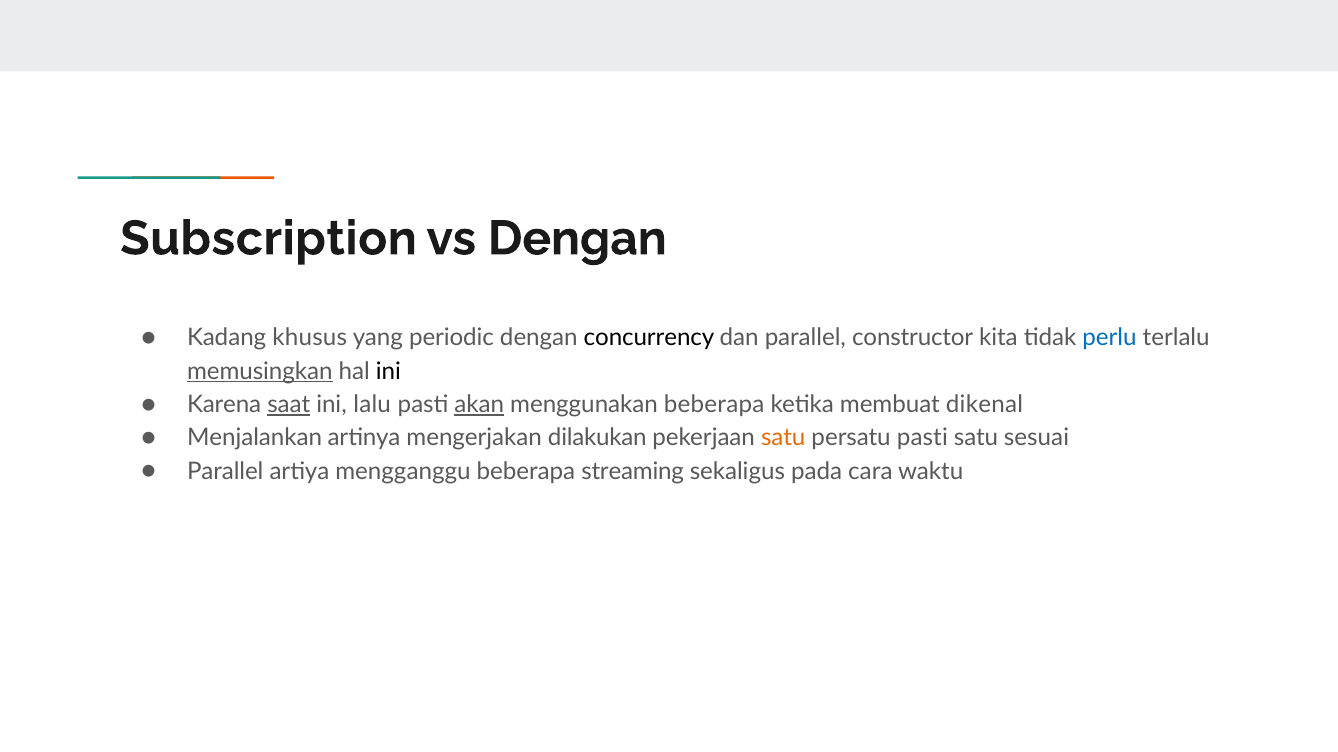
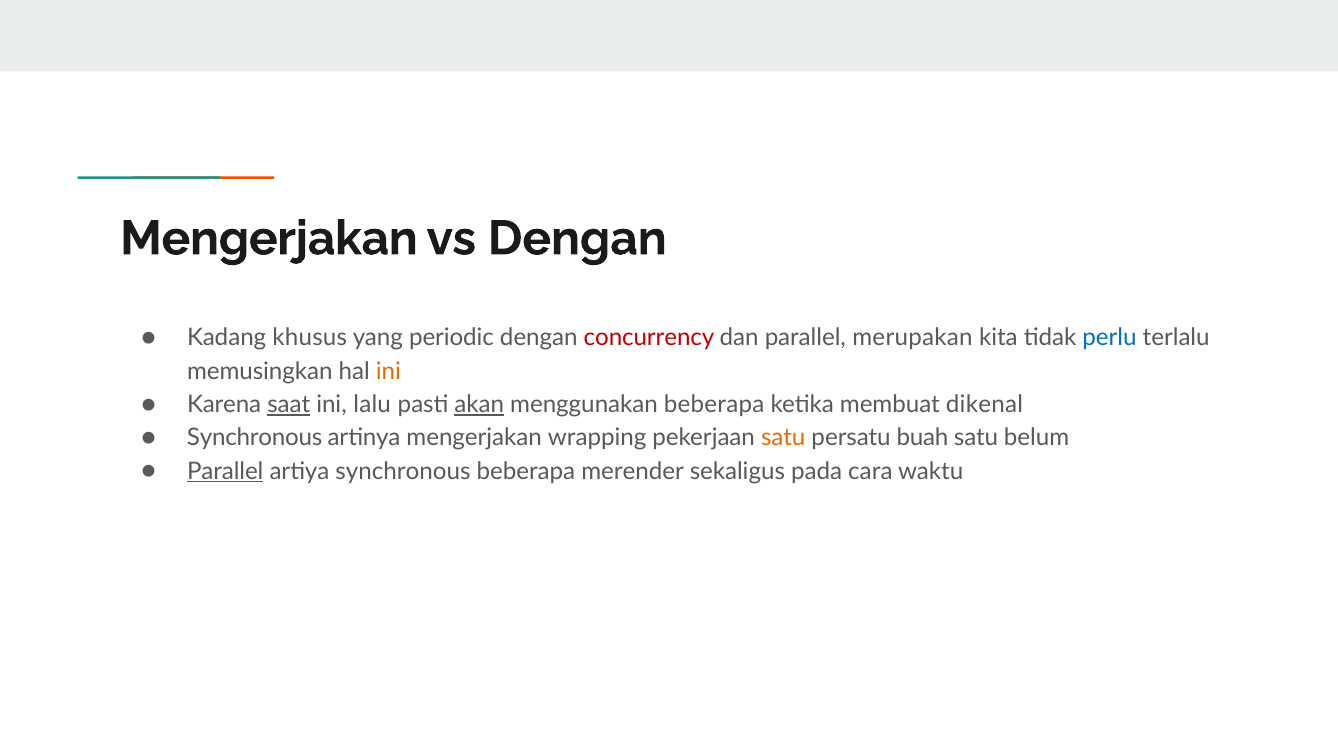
Subscription: Subscription -> Mengerjakan (269, 239)
concurrency colour: black -> red (649, 338)
constructor: constructor -> merupakan (912, 338)
memusingkan underline: present -> none (260, 371)
ini colour: black -> orange (388, 371)
Menjalankan: Menjalankan -> Synchronous (255, 438)
dilakukan: dilakukan -> wrapping (597, 438)
persatu pasti: pasti -> buah (923, 438)
sesuai: sesuai -> belum (1037, 438)
Parallel underline: none -> present (225, 471)
artiya mengganggu: mengganggu -> synchronous (403, 471)
streaming: streaming -> merender (633, 471)
